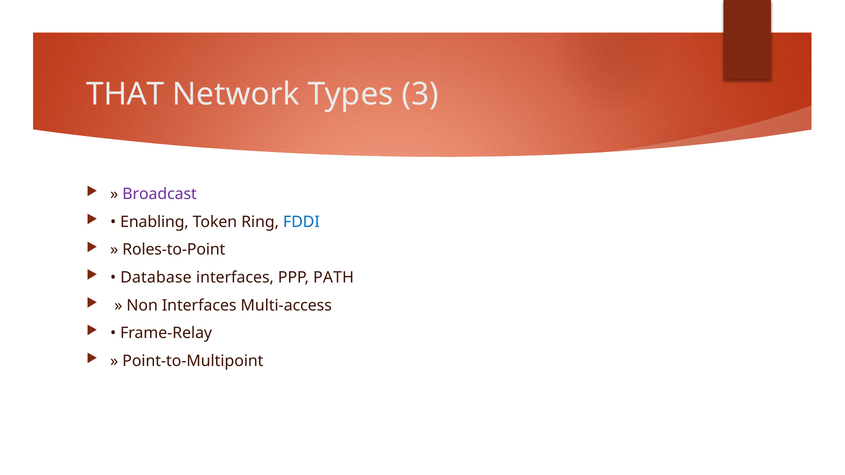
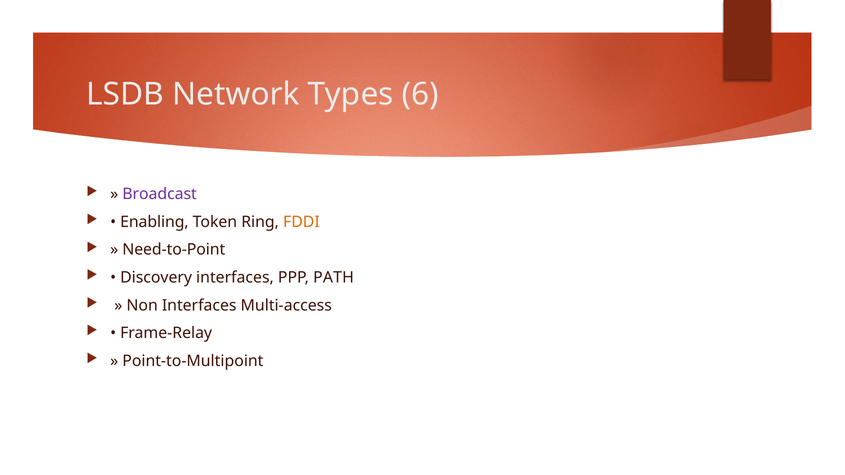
THAT: THAT -> LSDB (125, 94)
3: 3 -> 6 (420, 94)
FDDI colour: blue -> orange (301, 222)
Roles-to-Point: Roles-to-Point -> Need-to-Point (174, 250)
Database: Database -> Discovery (156, 278)
